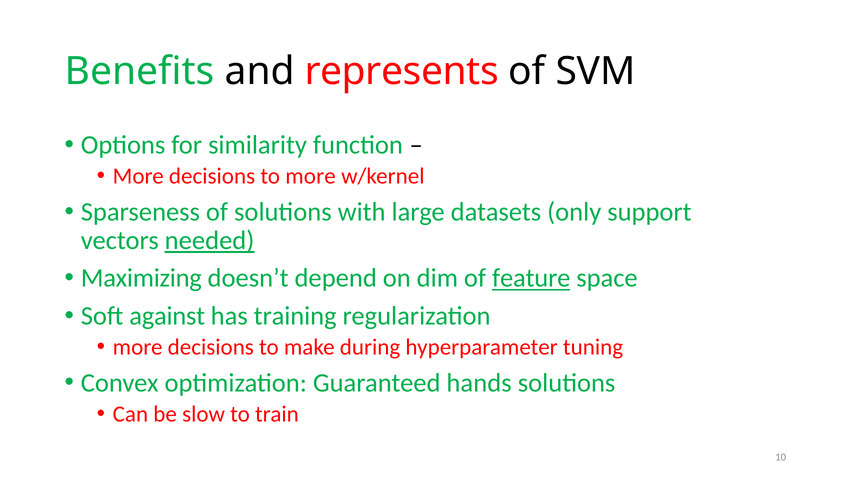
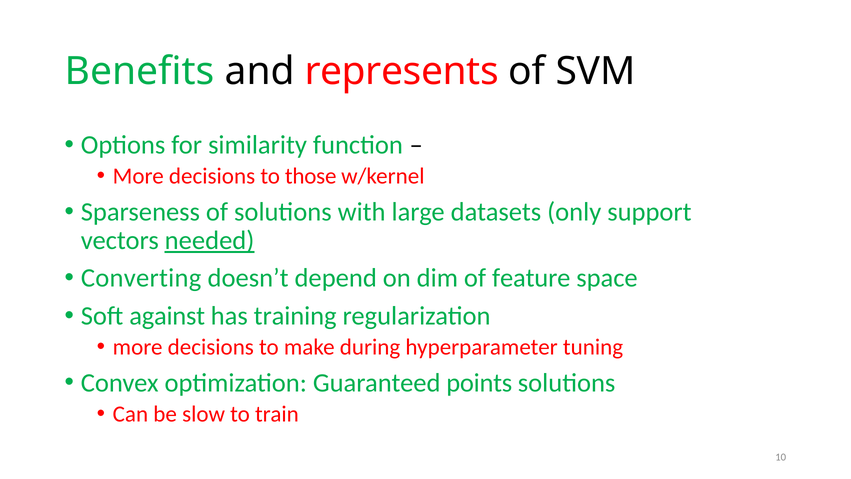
to more: more -> those (311, 176)
Maximizing: Maximizing -> Converting (141, 278)
feature underline: present -> none (531, 278)
hands: hands -> points (479, 382)
